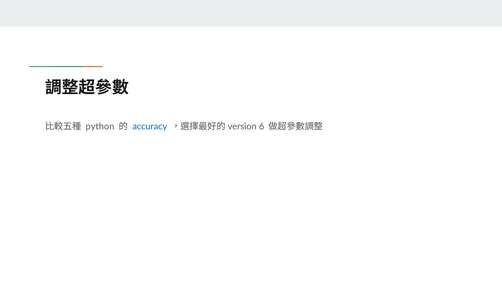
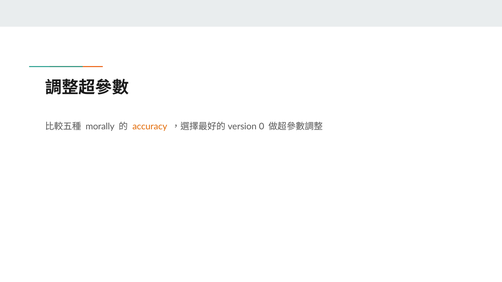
python: python -> morally (100, 127)
accuracy colour: blue -> orange (150, 127)
6: 6 -> 0 (262, 127)
